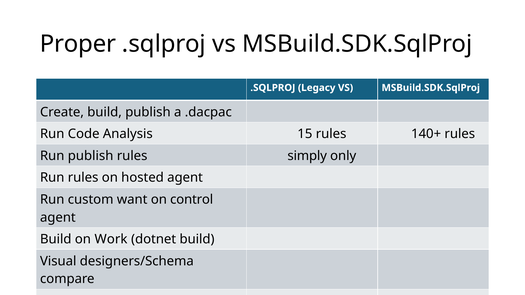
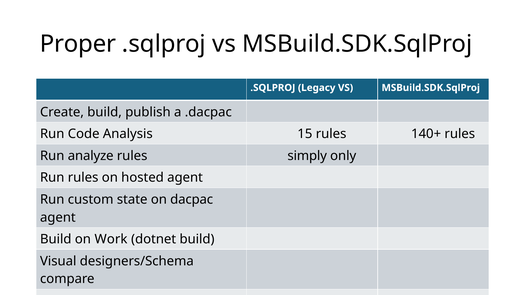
Run publish: publish -> analyze (91, 156)
want: want -> state (132, 200)
control: control -> dacpac (192, 200)
